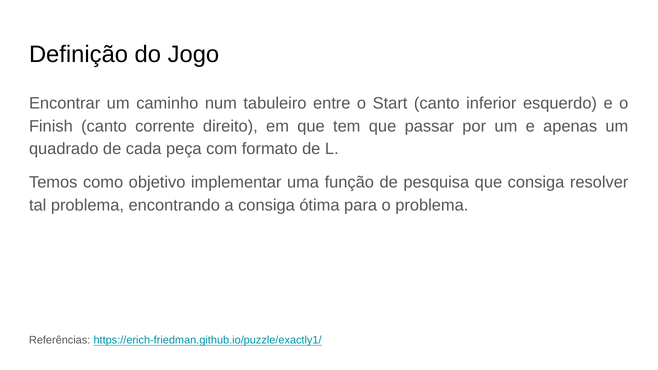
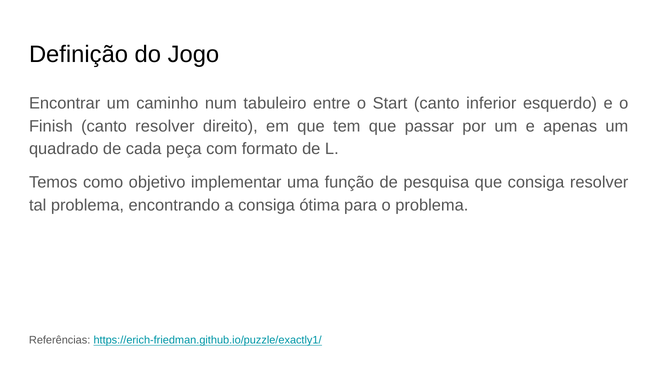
canto corrente: corrente -> resolver (165, 126)
